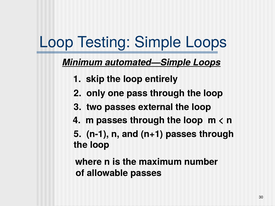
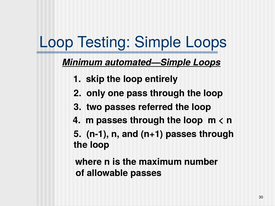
external: external -> referred (156, 107)
